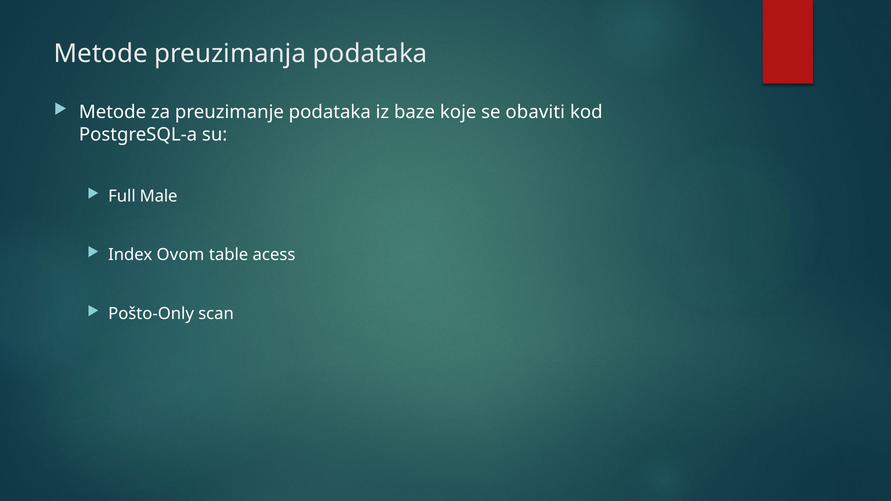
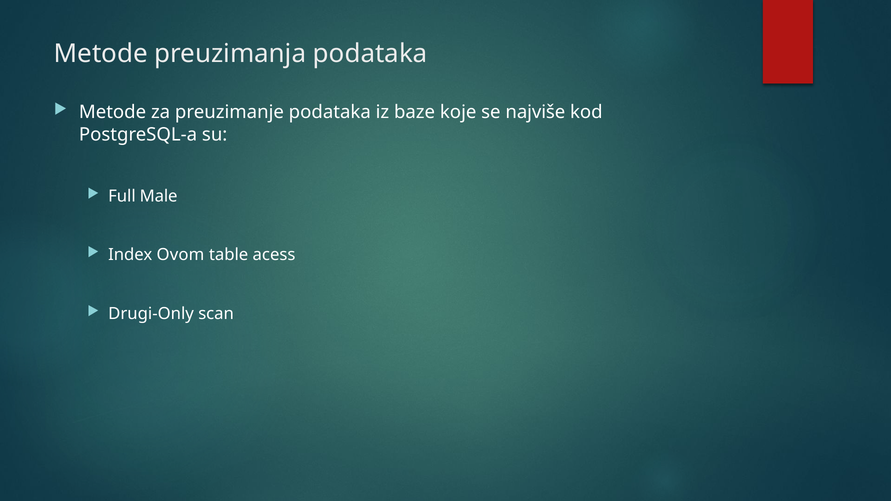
obaviti: obaviti -> najviše (535, 112)
Pošto-Only: Pošto-Only -> Drugi-Only (151, 314)
